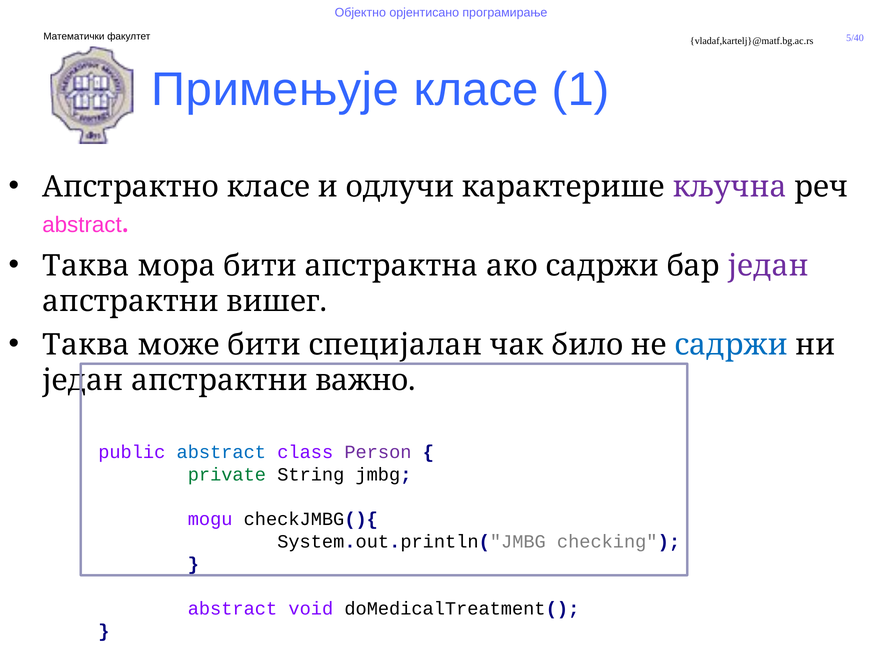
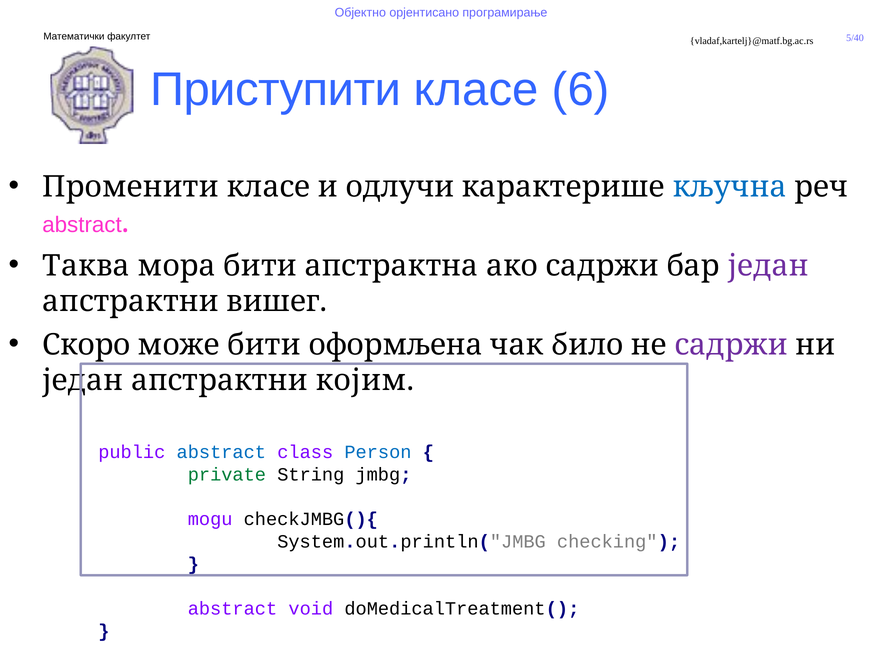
Примењује: Примењује -> Приступити (276, 90)
1: 1 -> 6 (581, 90)
Апстрактно: Апстрактно -> Променити (131, 187)
кључна colour: purple -> blue (730, 187)
Таква: Таква -> Скоро (86, 345)
специјалан: специјалан -> оформљена (396, 345)
садржи colour: blue -> purple (731, 345)
важно: важно -> којим (365, 381)
Person colour: purple -> blue (378, 452)
